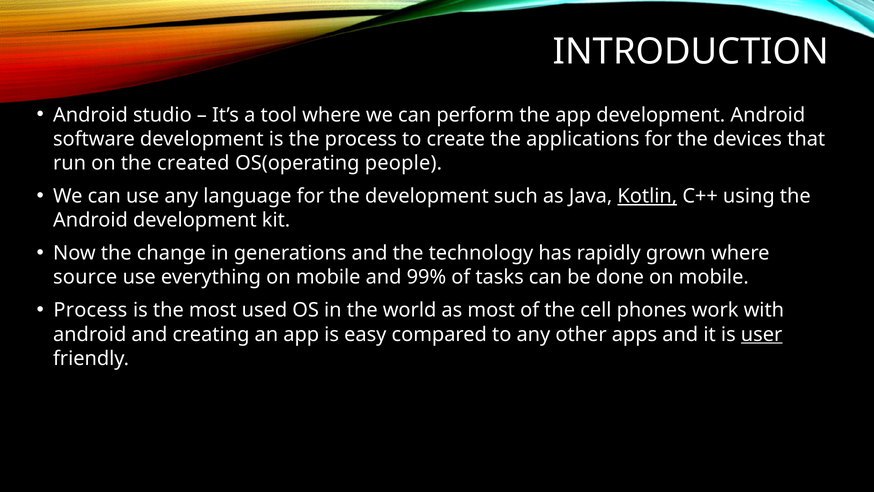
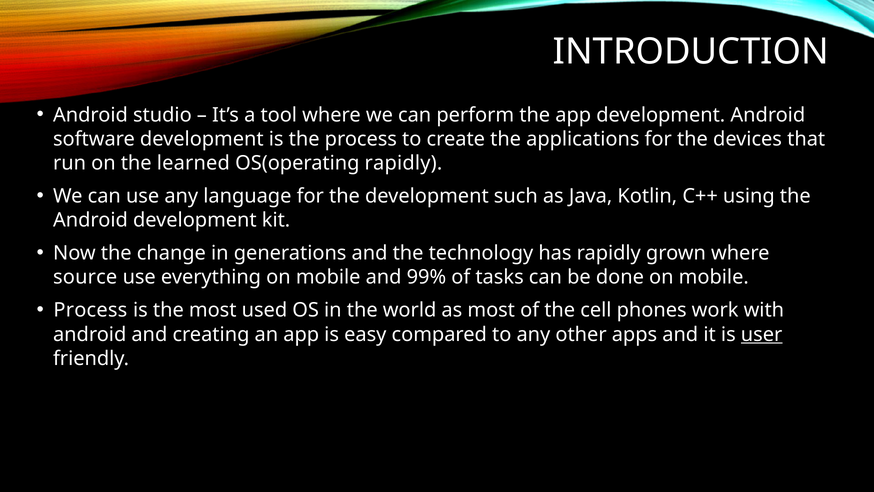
created: created -> learned (193, 163)
OS(operating people: people -> rapidly (403, 163)
Kotlin underline: present -> none (647, 196)
